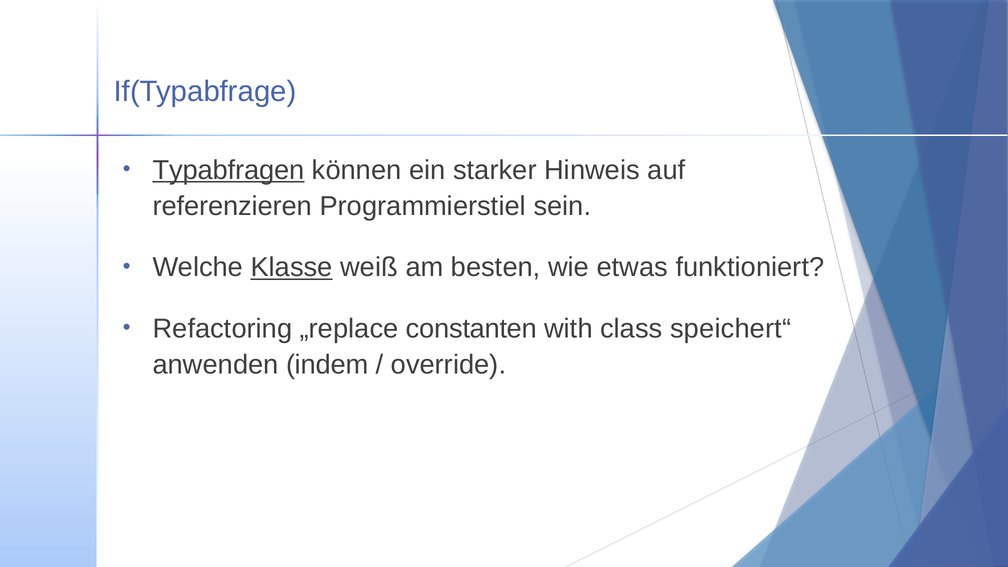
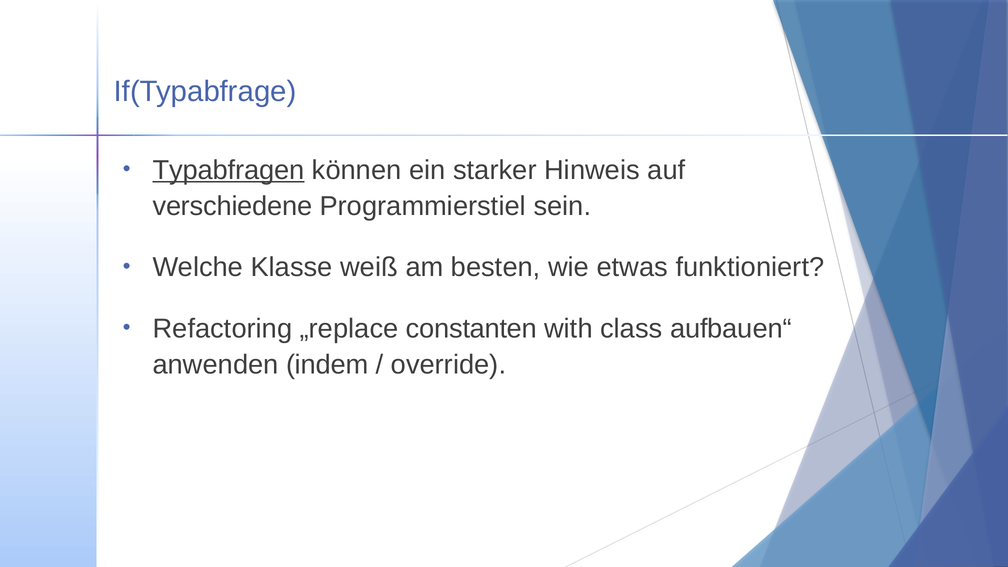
referenzieren: referenzieren -> verschiedene (232, 206)
Klasse underline: present -> none (292, 267)
speichert“: speichert“ -> aufbauen“ (731, 329)
